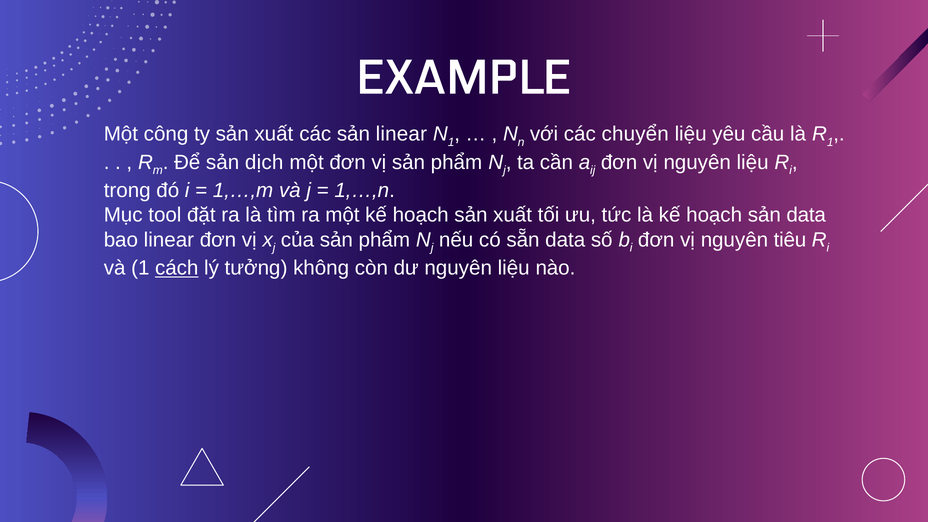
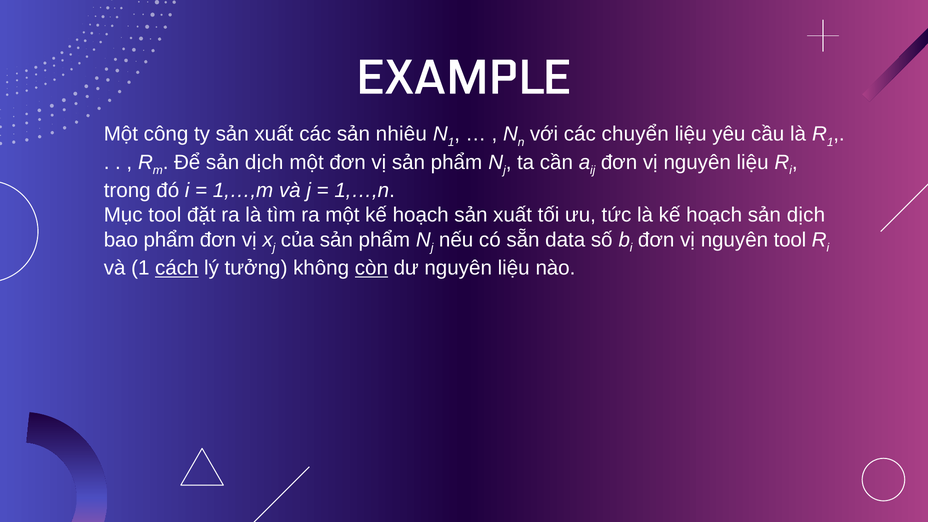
sản linear: linear -> nhiêu (401, 134)
hoạch sản data: data -> dịch (806, 215)
bao linear: linear -> phẩm (169, 240)
nguyên tiêu: tiêu -> tool (790, 240)
còn underline: none -> present (371, 268)
